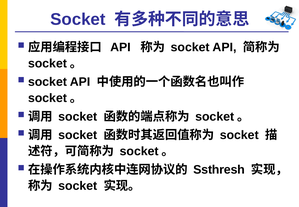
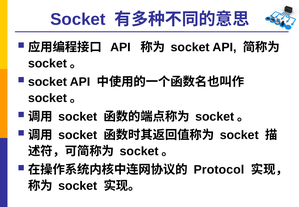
Ssthresh: Ssthresh -> Protocol (219, 170)
